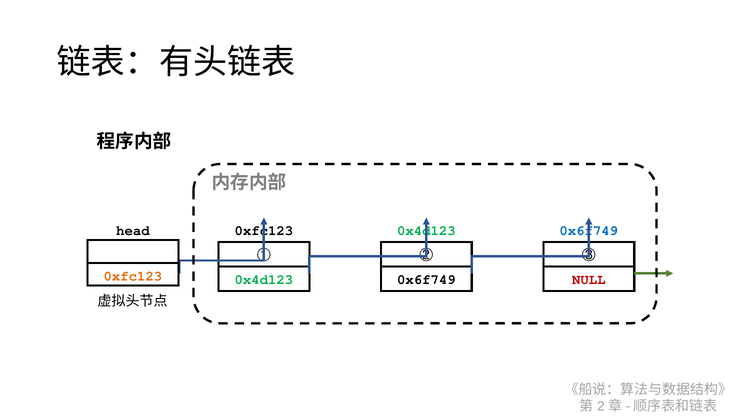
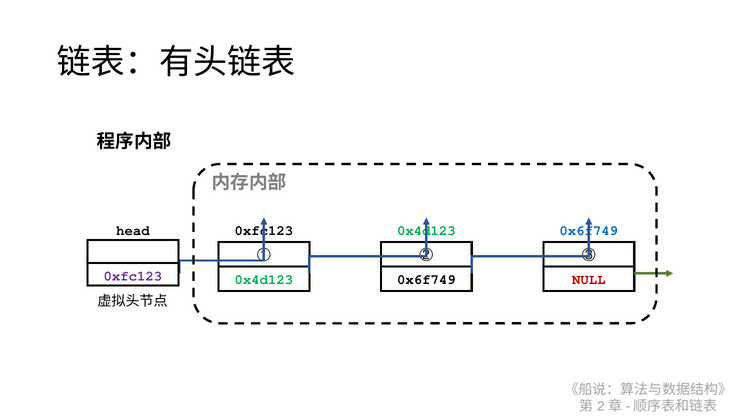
0xfc123 colour: orange -> purple (133, 276)
